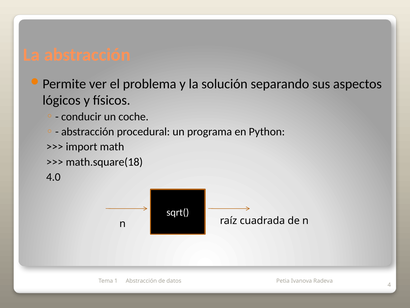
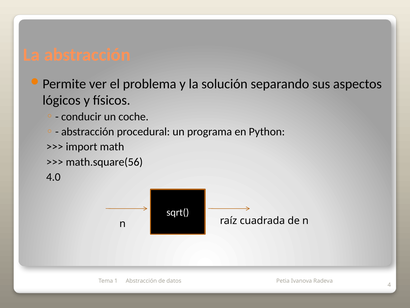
math.square(18: math.square(18 -> math.square(56 (104, 162)
